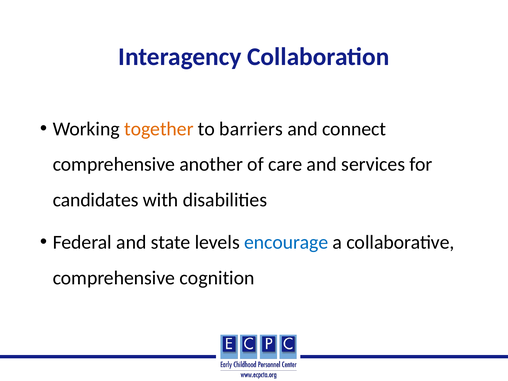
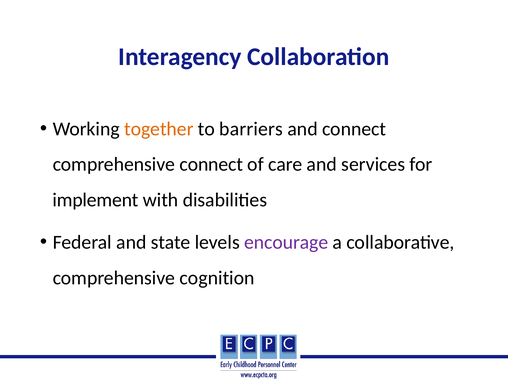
comprehensive another: another -> connect (211, 164)
candidates: candidates -> implement (96, 200)
encourage colour: blue -> purple (286, 242)
